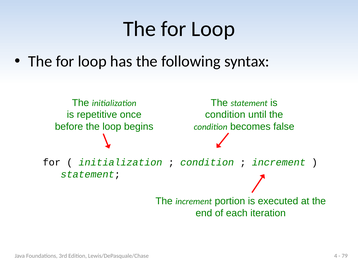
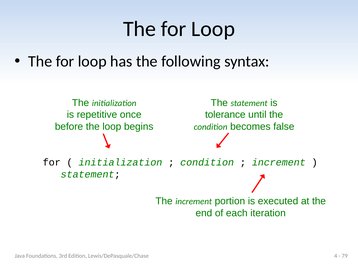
condition: condition -> tolerance (225, 115)
